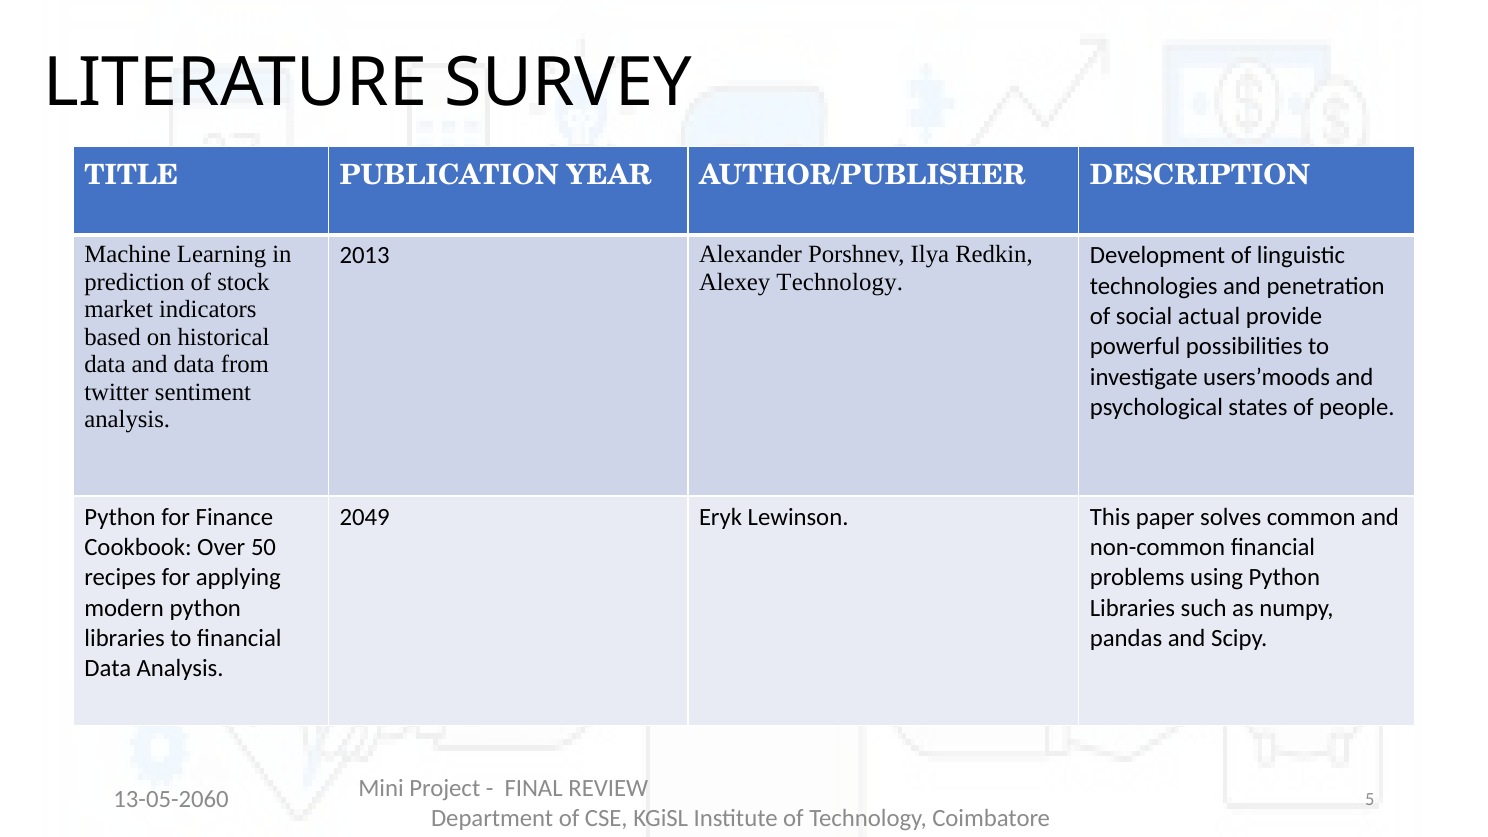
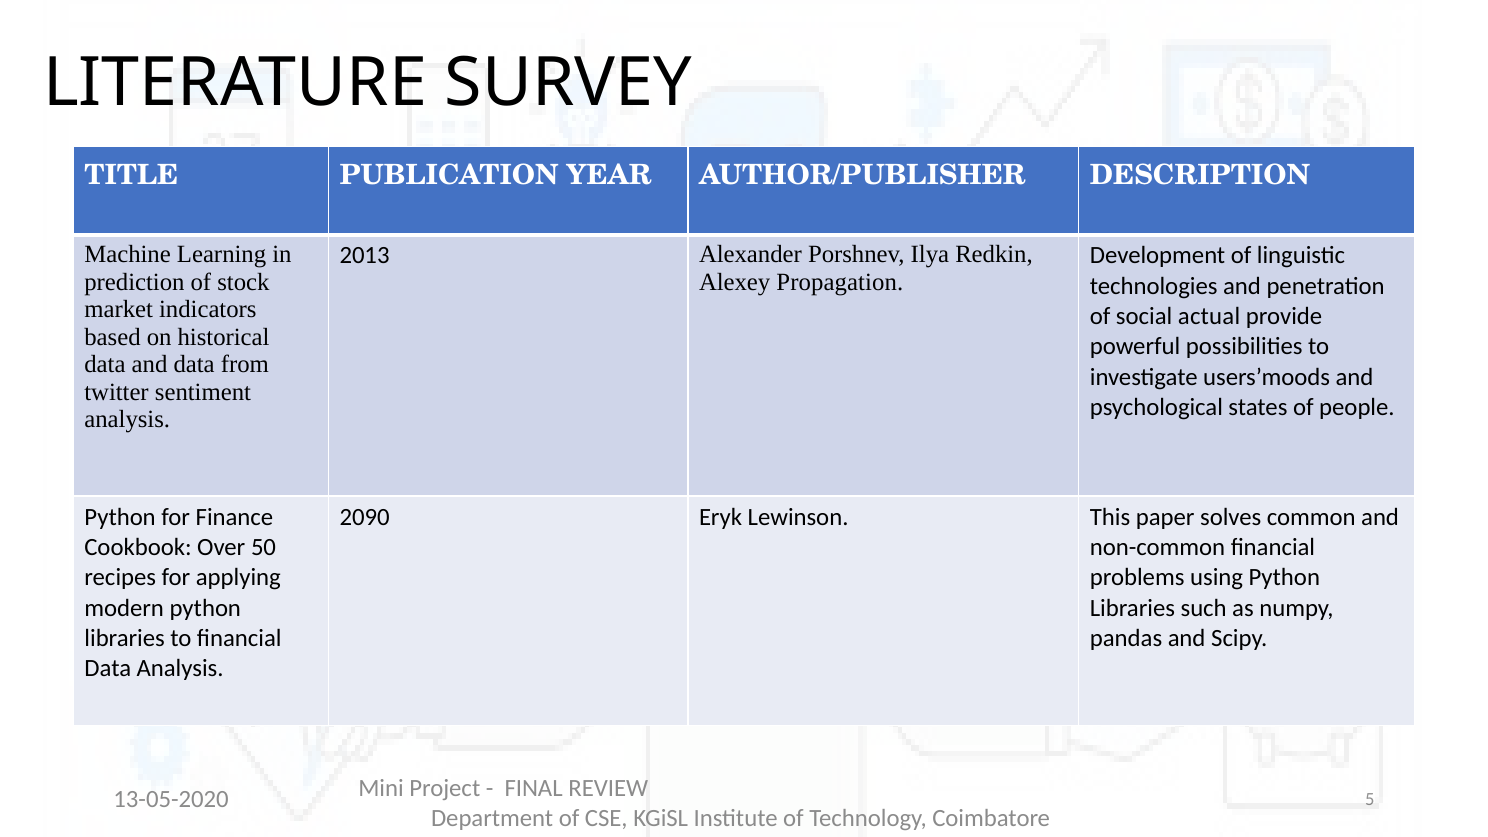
Alexey Technology: Technology -> Propagation (840, 282)
2049: 2049 -> 2090 (365, 517)
13-05-2060: 13-05-2060 -> 13-05-2020 (171, 800)
